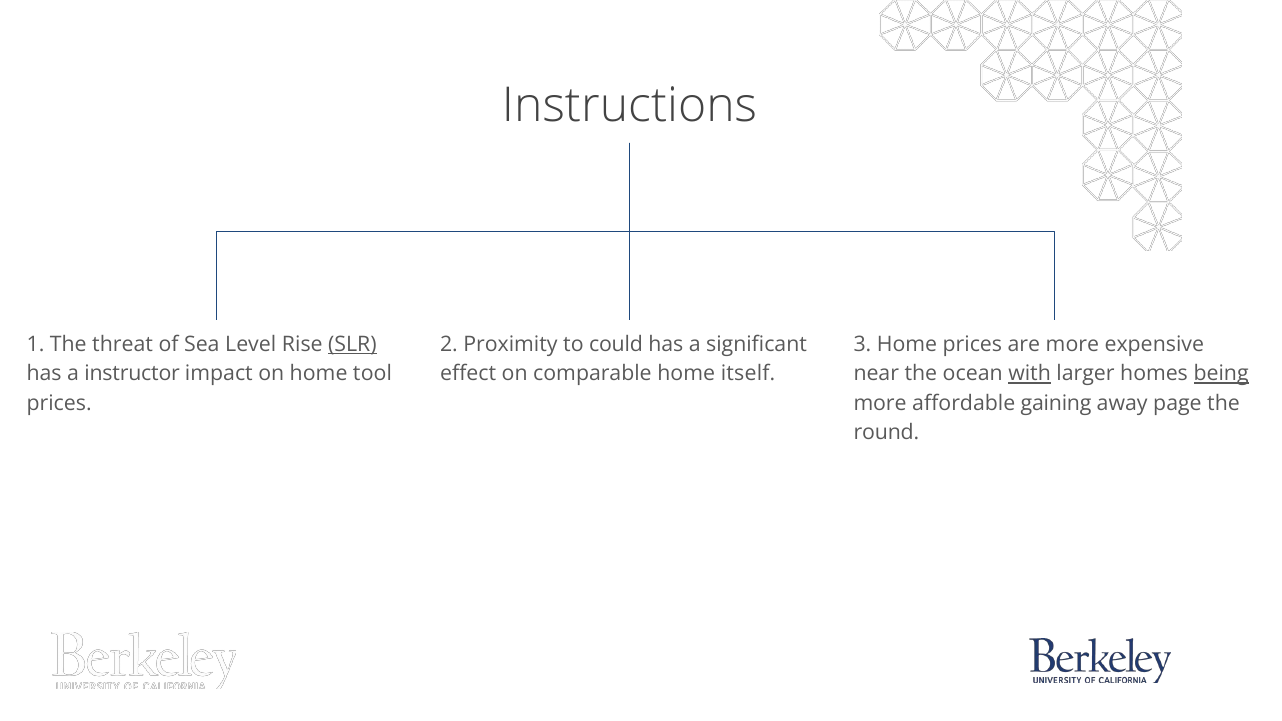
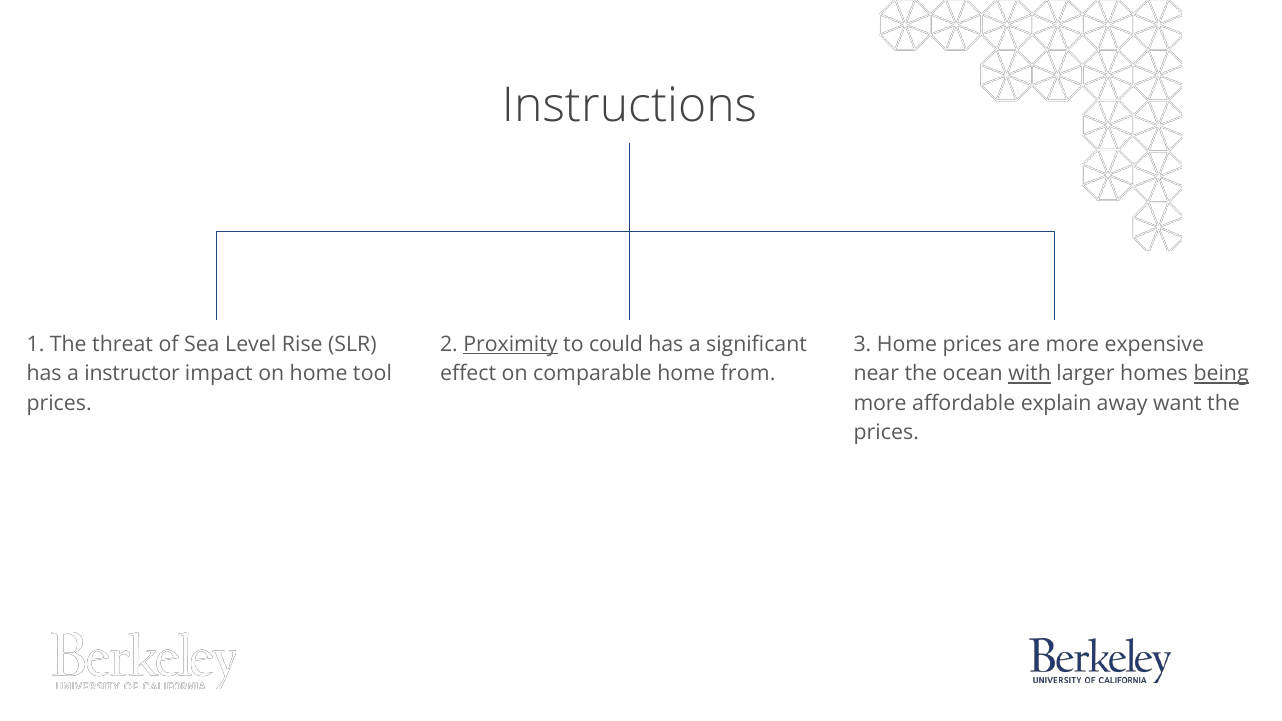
SLR underline: present -> none (352, 344)
Proximity underline: none -> present (510, 344)
itself: itself -> from (748, 374)
gaining: gaining -> explain (1056, 403)
page: page -> want (1178, 403)
round: round -> prices (886, 433)
